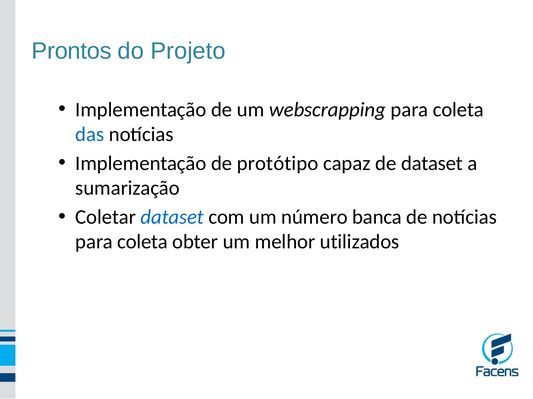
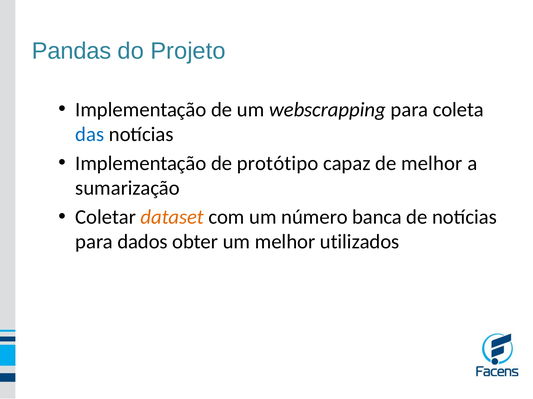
Prontos: Prontos -> Pandas (72, 51)
de dataset: dataset -> melhor (432, 164)
dataset colour: blue -> orange (172, 217)
coleta: coleta -> dados (143, 242)
